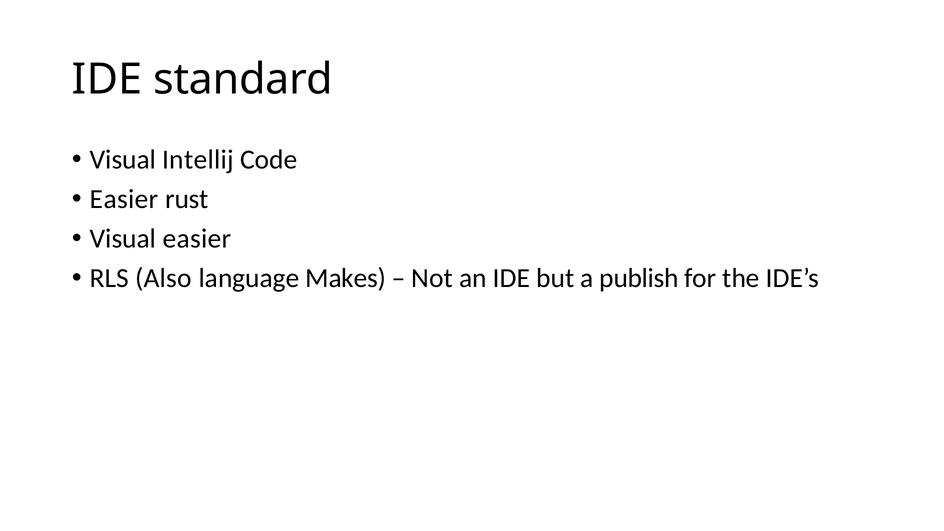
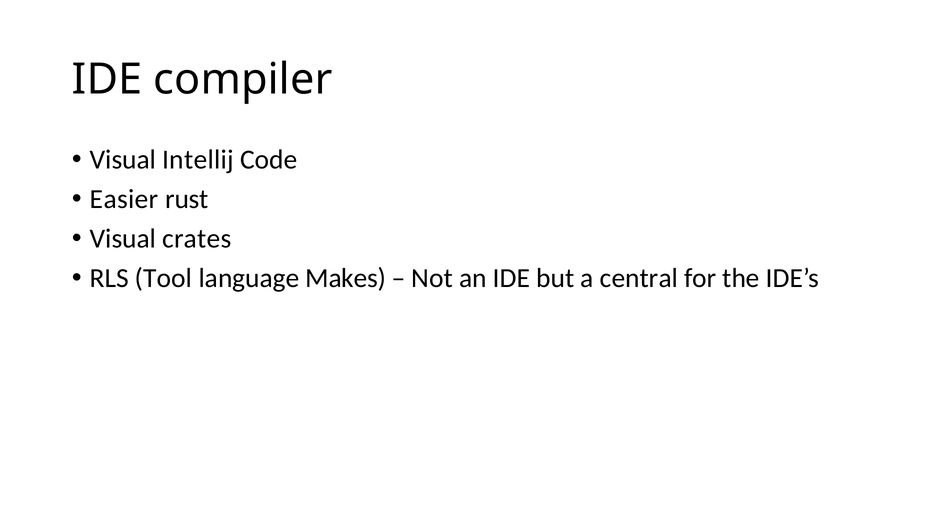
standard: standard -> compiler (243, 79)
Visual easier: easier -> crates (197, 239)
Also: Also -> Tool (164, 278)
publish: publish -> central (639, 278)
